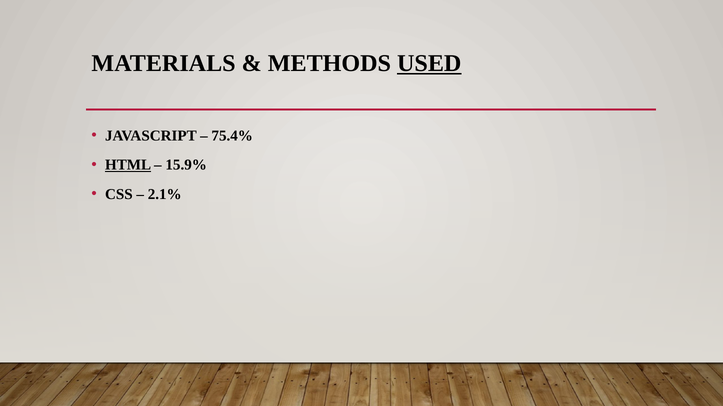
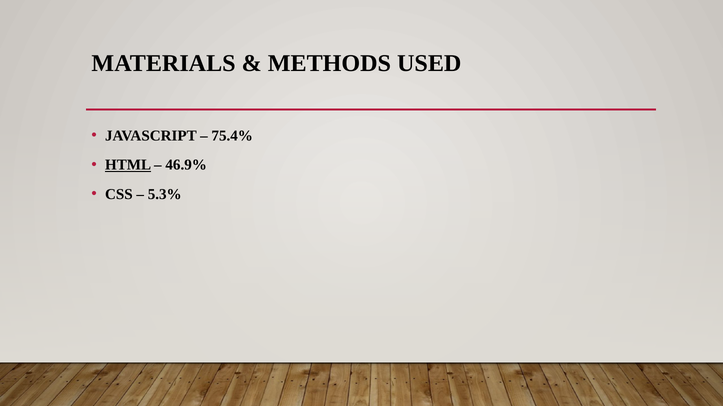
USED underline: present -> none (429, 63)
15.9%: 15.9% -> 46.9% (186, 165)
2.1%: 2.1% -> 5.3% (165, 194)
